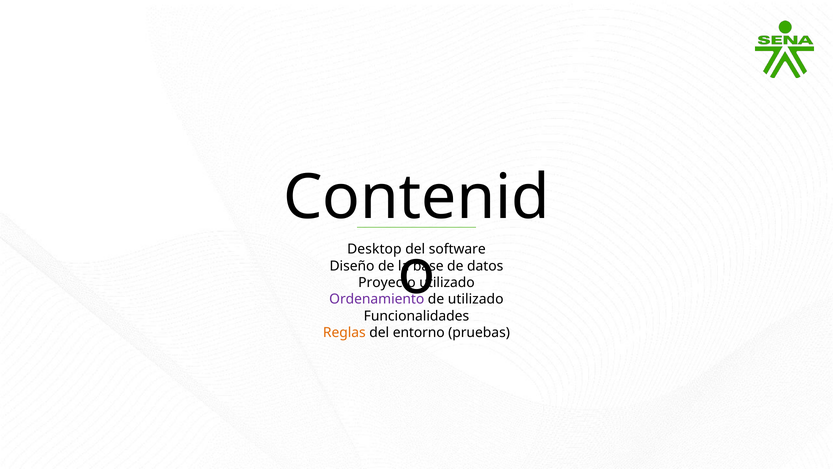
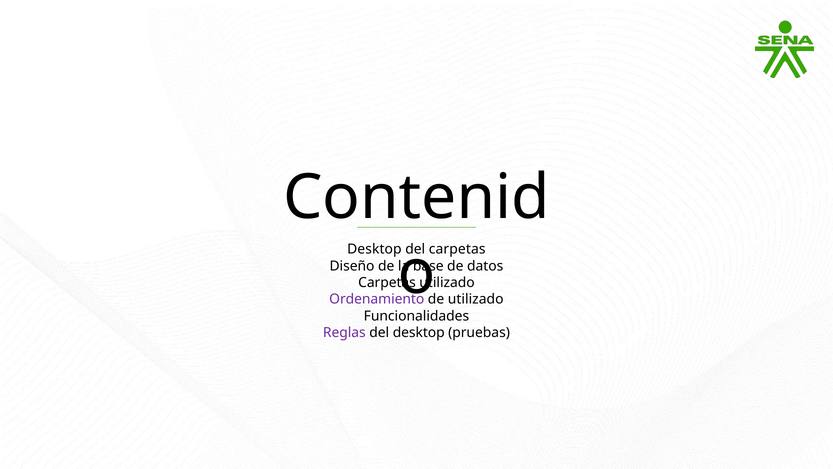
del software: software -> carpetas (457, 249)
Proyecto: Proyecto -> Carpetas (387, 282)
Reglas colour: orange -> purple (344, 332)
del entorno: entorno -> desktop (419, 332)
